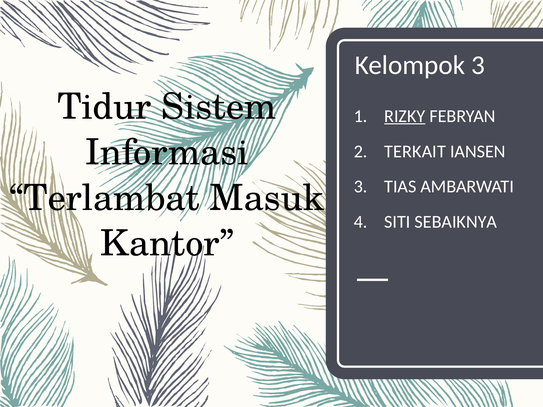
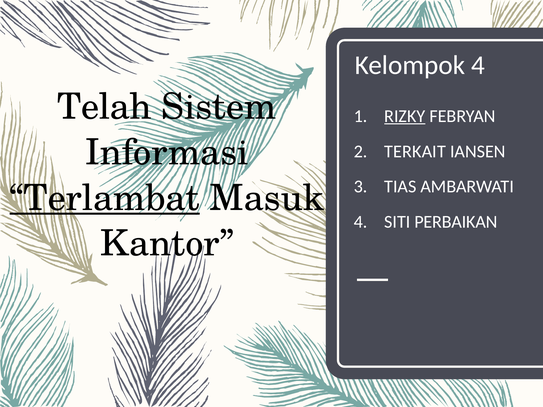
Kelompok 3: 3 -> 4 (478, 65)
Tidur: Tidur -> Telah (104, 107)
Terlambat underline: none -> present (105, 198)
SEBAIKNYA: SEBAIKNYA -> PERBAIKAN (456, 222)
